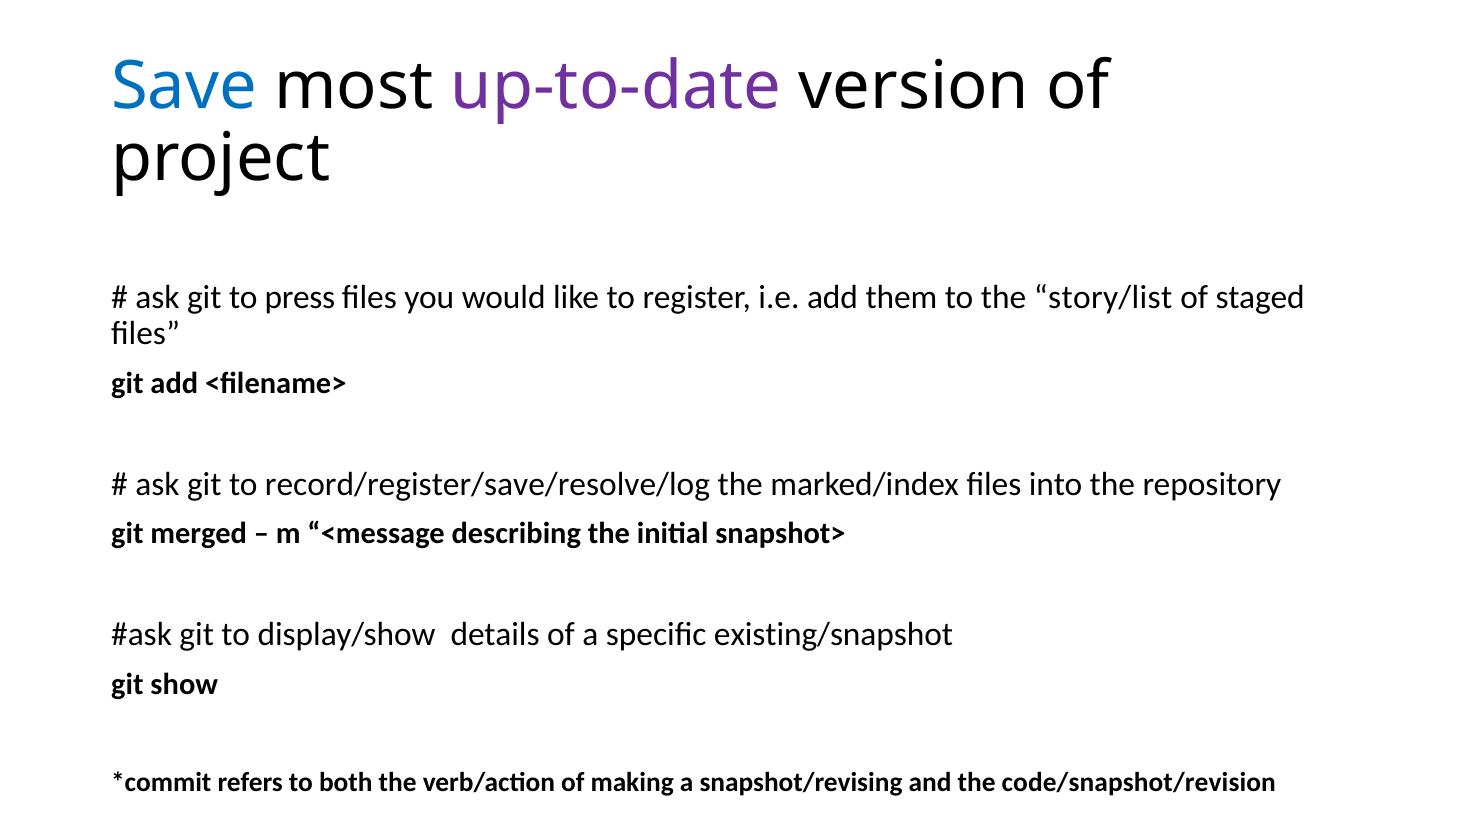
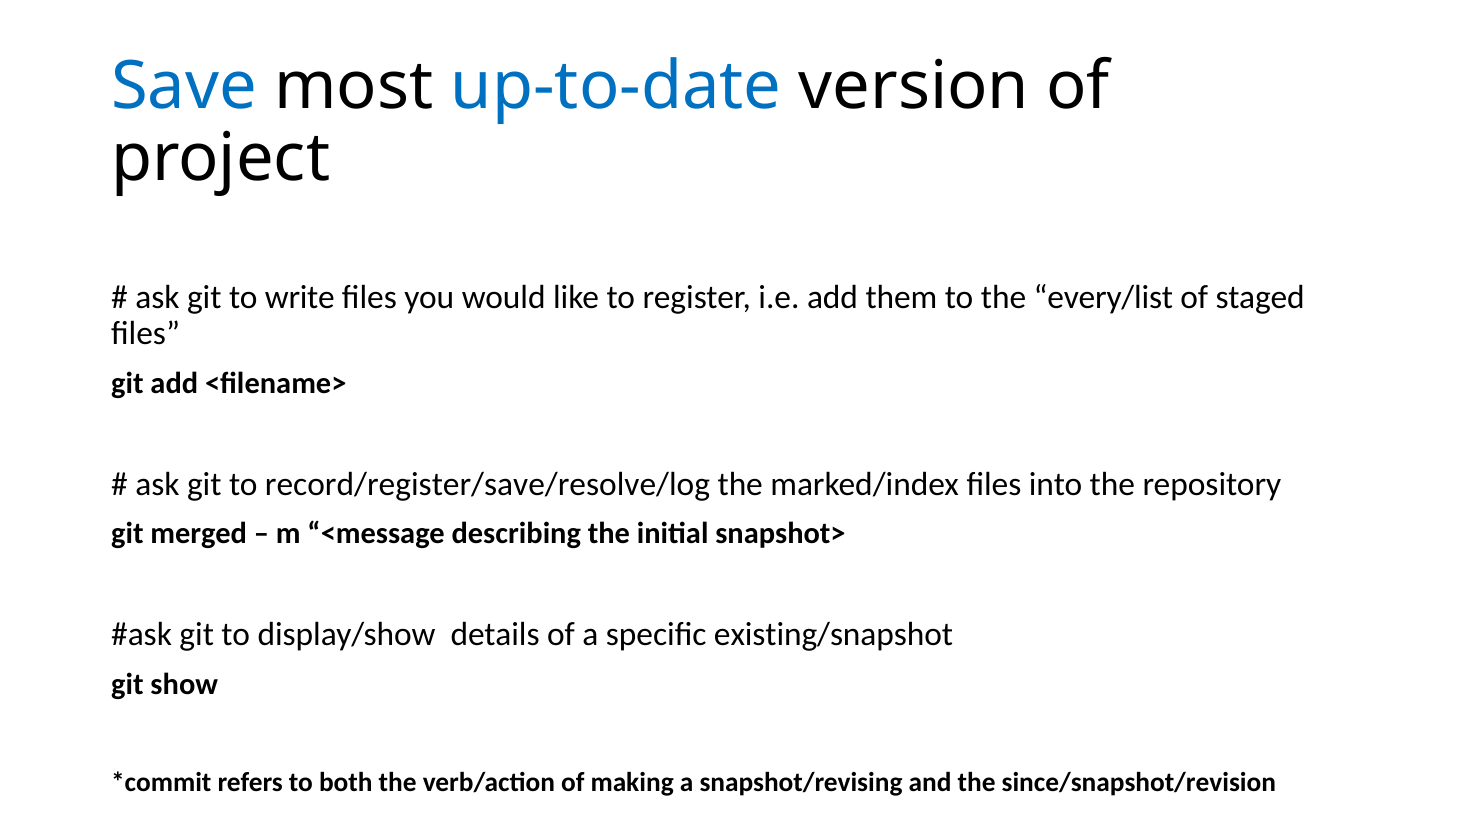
up-to-date colour: purple -> blue (616, 86)
press: press -> write (300, 297)
story/list: story/list -> every/list (1103, 297)
code/snapshot/revision: code/snapshot/revision -> since/snapshot/revision (1139, 782)
